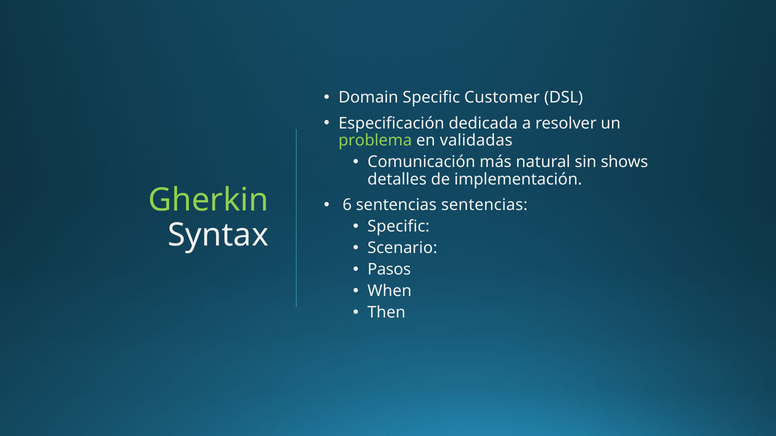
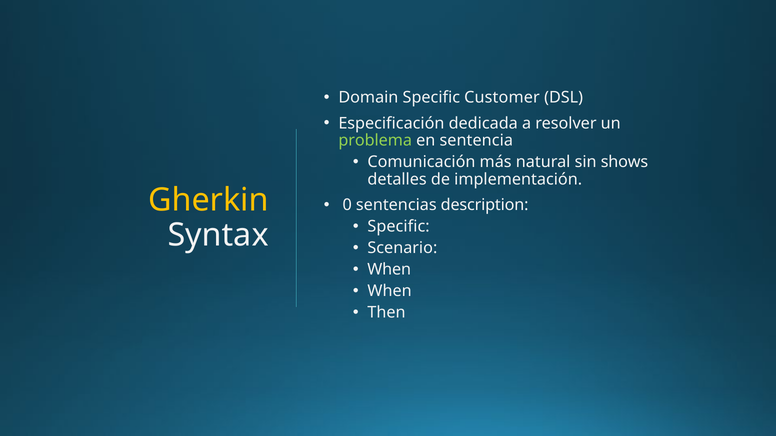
validadas: validadas -> sentencia (476, 141)
Gherkin colour: light green -> yellow (208, 201)
6: 6 -> 0 (347, 205)
sentencias sentencias: sentencias -> description (485, 205)
Pasos: Pasos -> When (389, 270)
